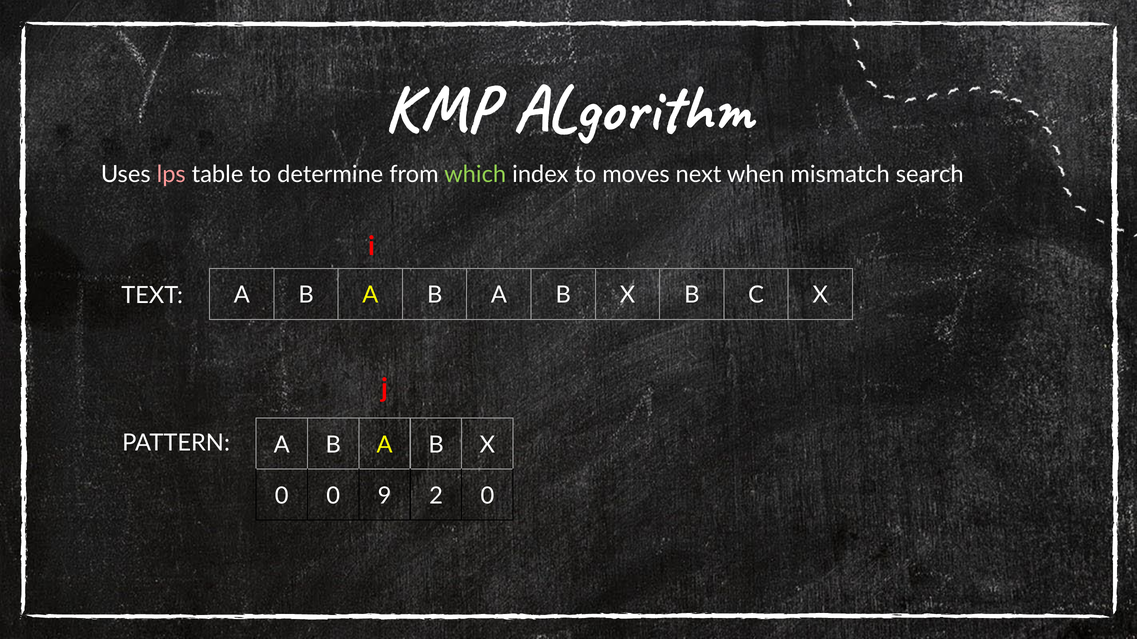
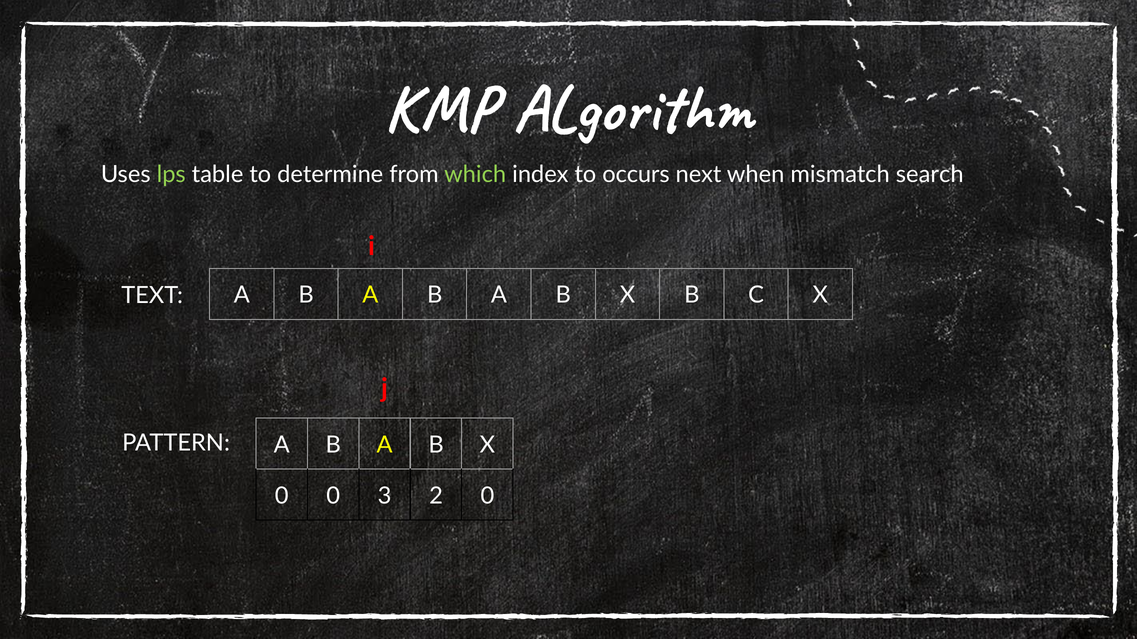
lps colour: pink -> light green (171, 175)
moves: moves -> occurs (636, 175)
9: 9 -> 3 (385, 496)
